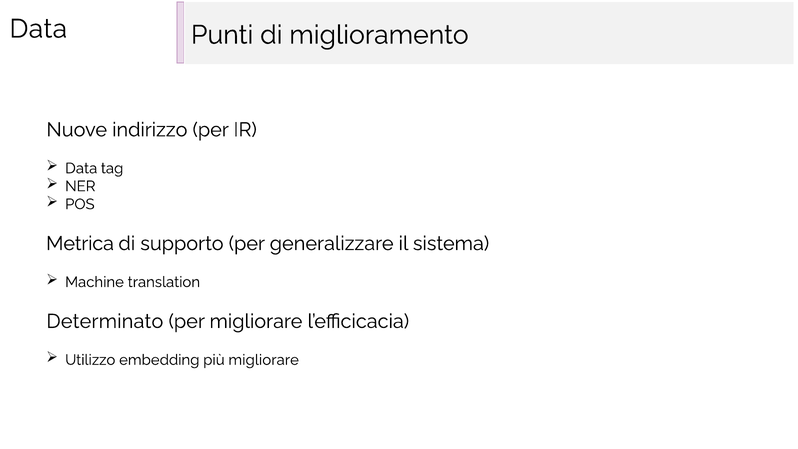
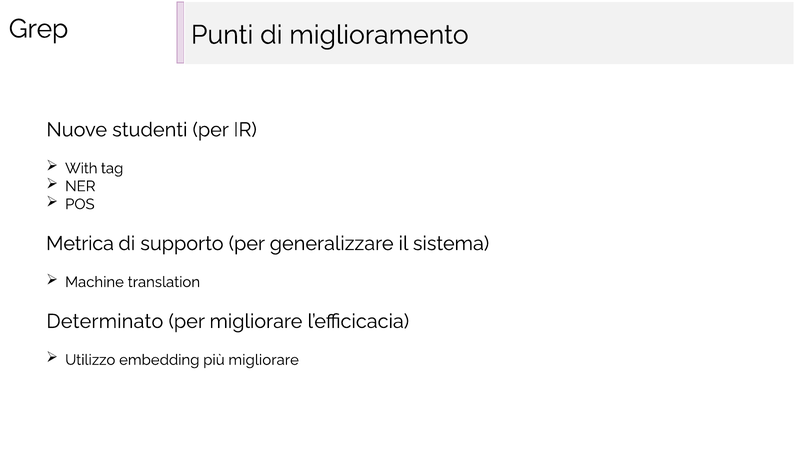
Data: Data -> Grep (39, 29)
indirizzo: indirizzo -> studenti (150, 130)
Data: Data -> With (81, 168)
